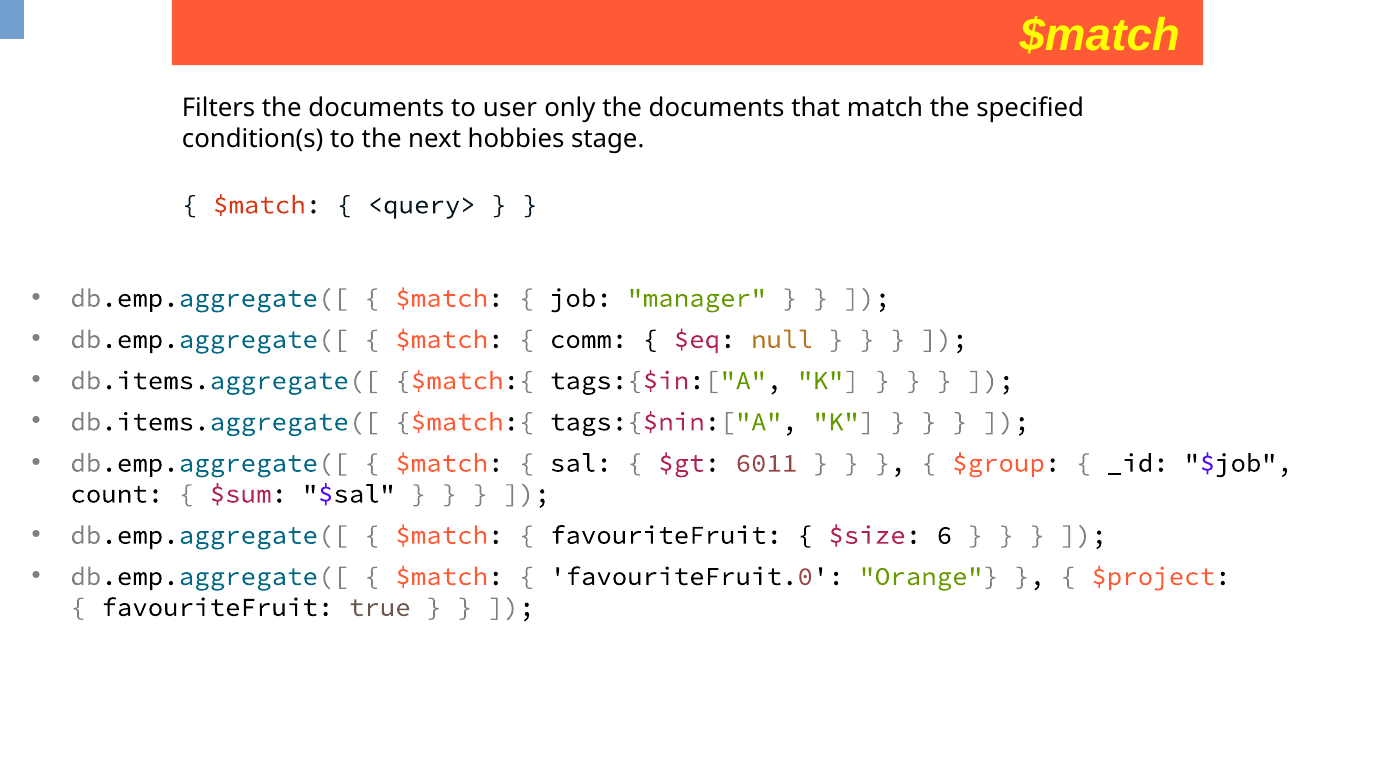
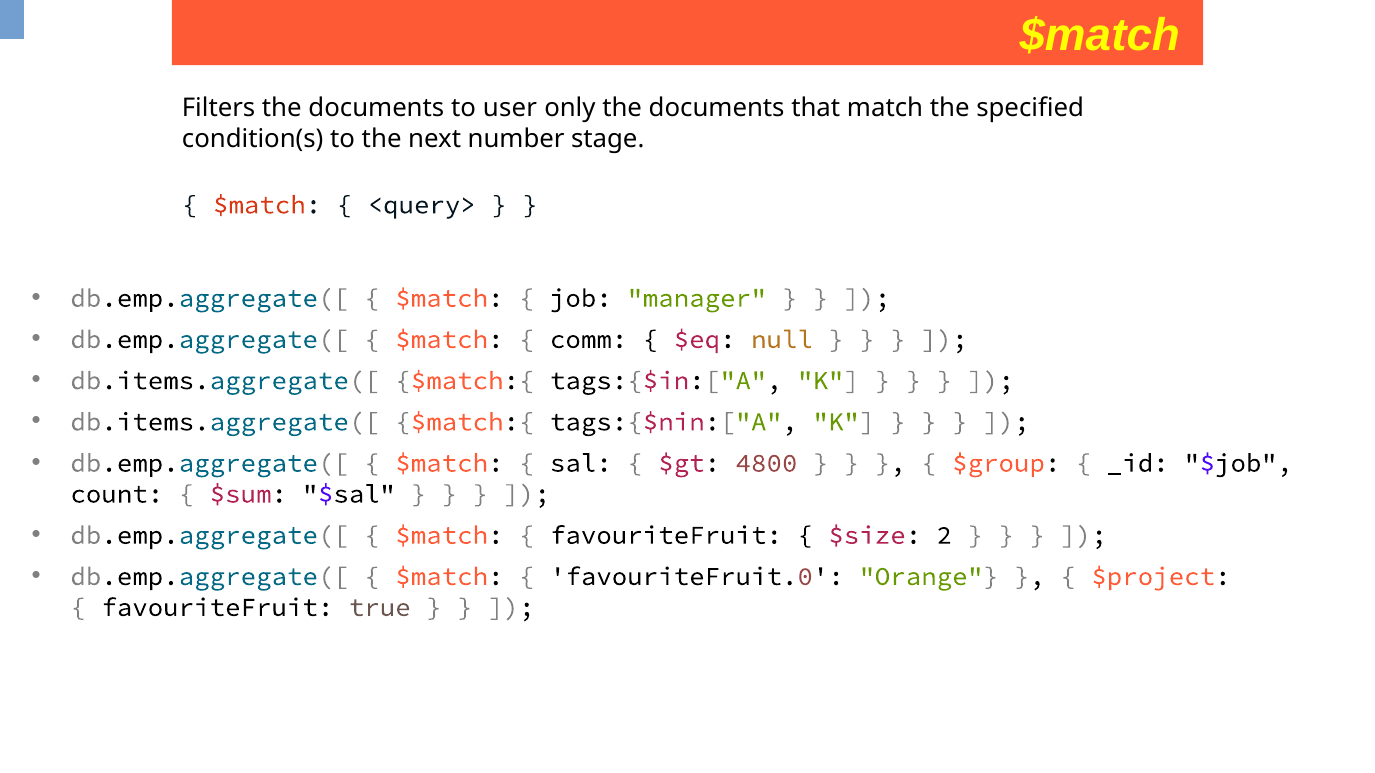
hobbies: hobbies -> number (516, 139)
6011: 6011 -> 4800 (766, 463)
6: 6 -> 2 (944, 536)
